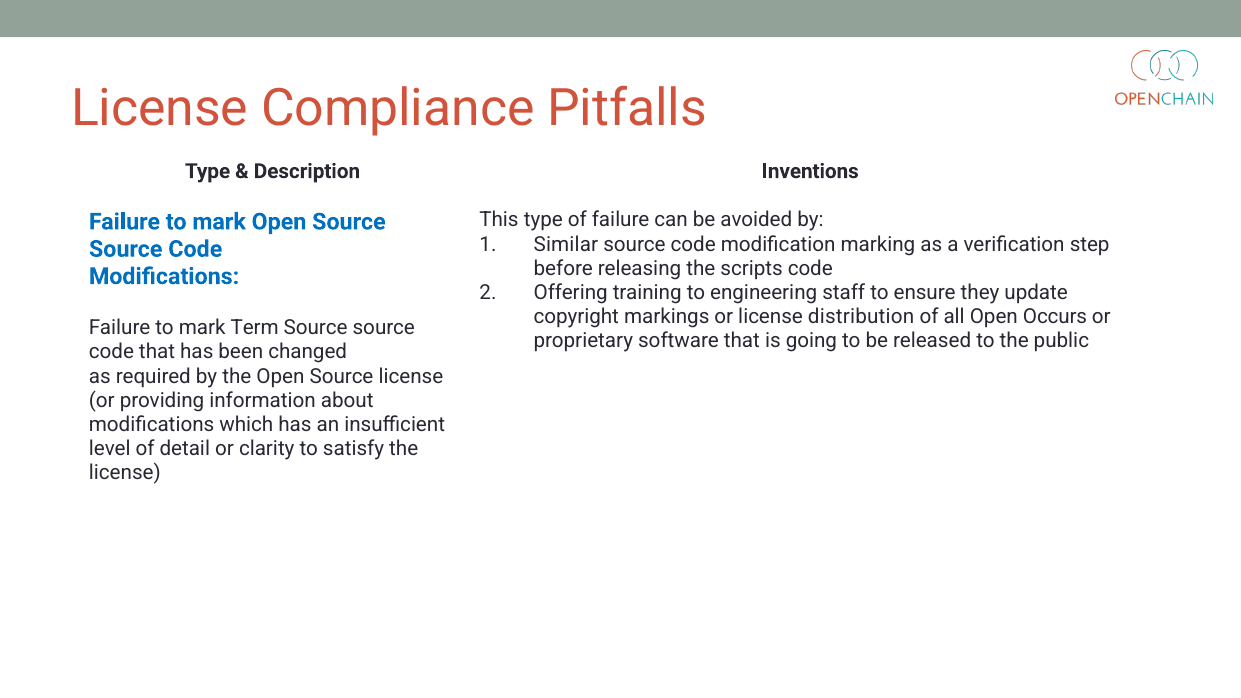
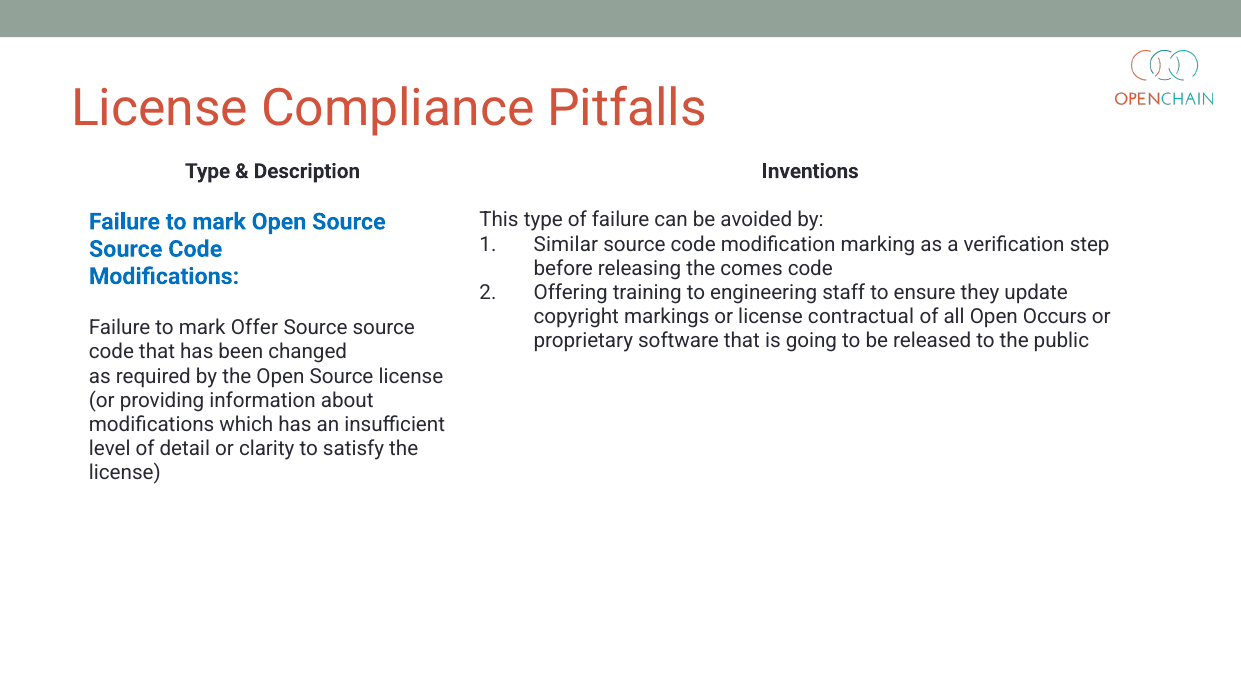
scripts: scripts -> comes (752, 268)
distribution: distribution -> contractual (861, 316)
Term: Term -> Offer (254, 328)
